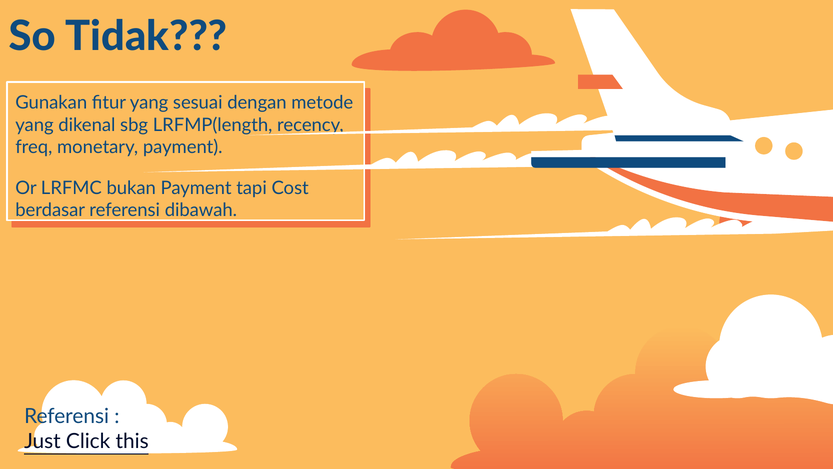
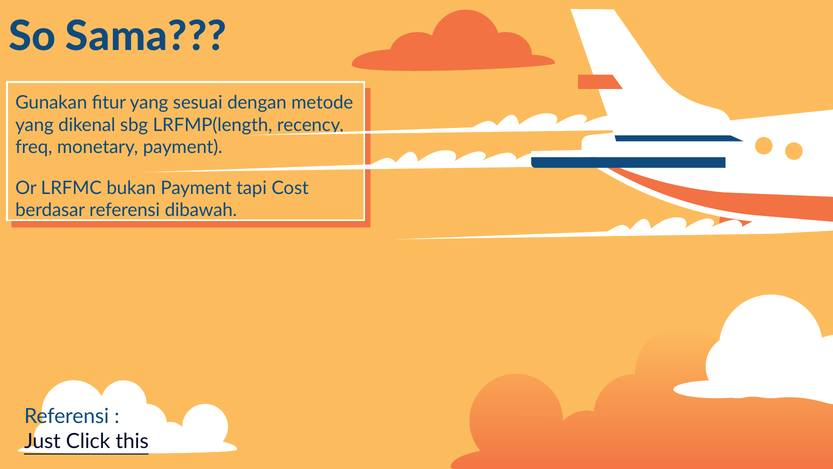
Tidak: Tidak -> Sama (146, 36)
